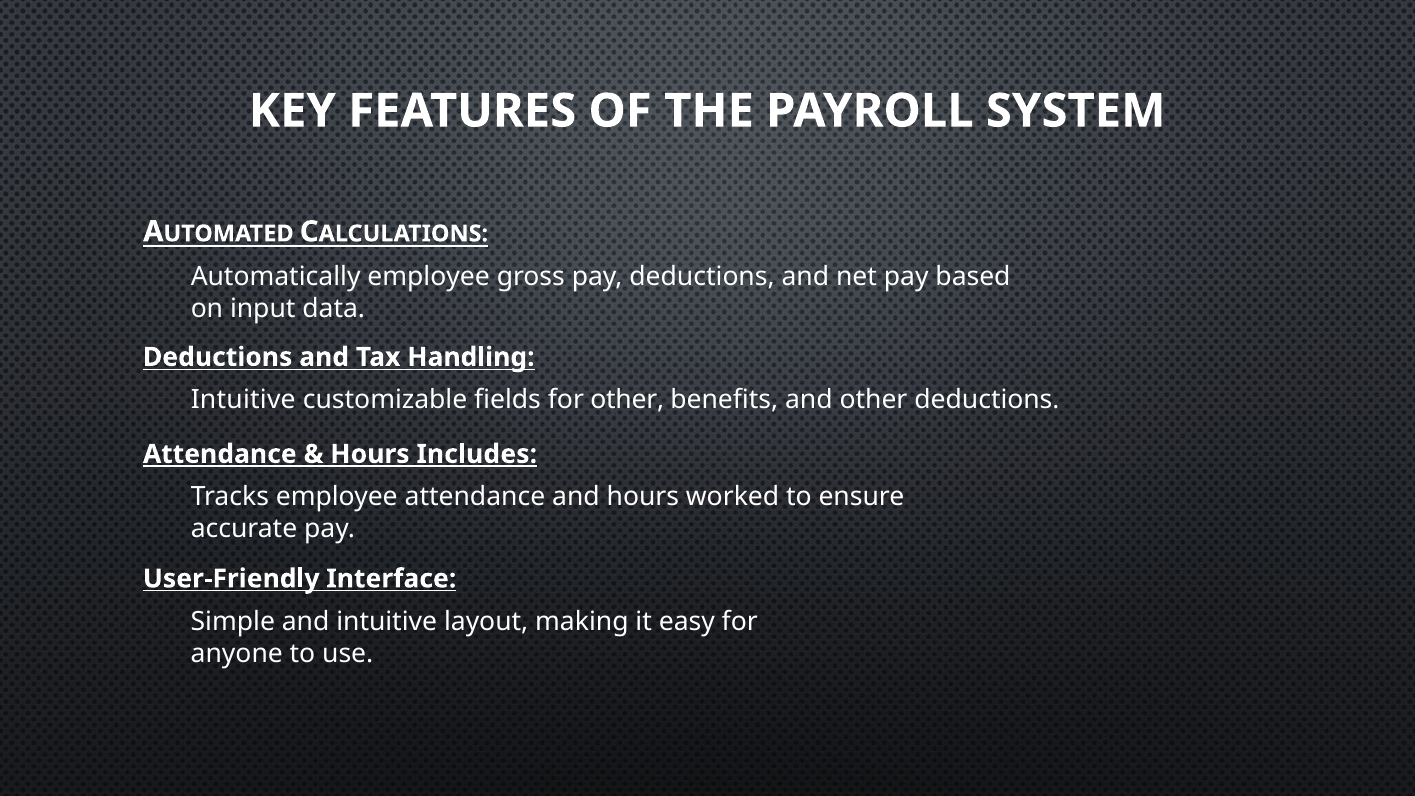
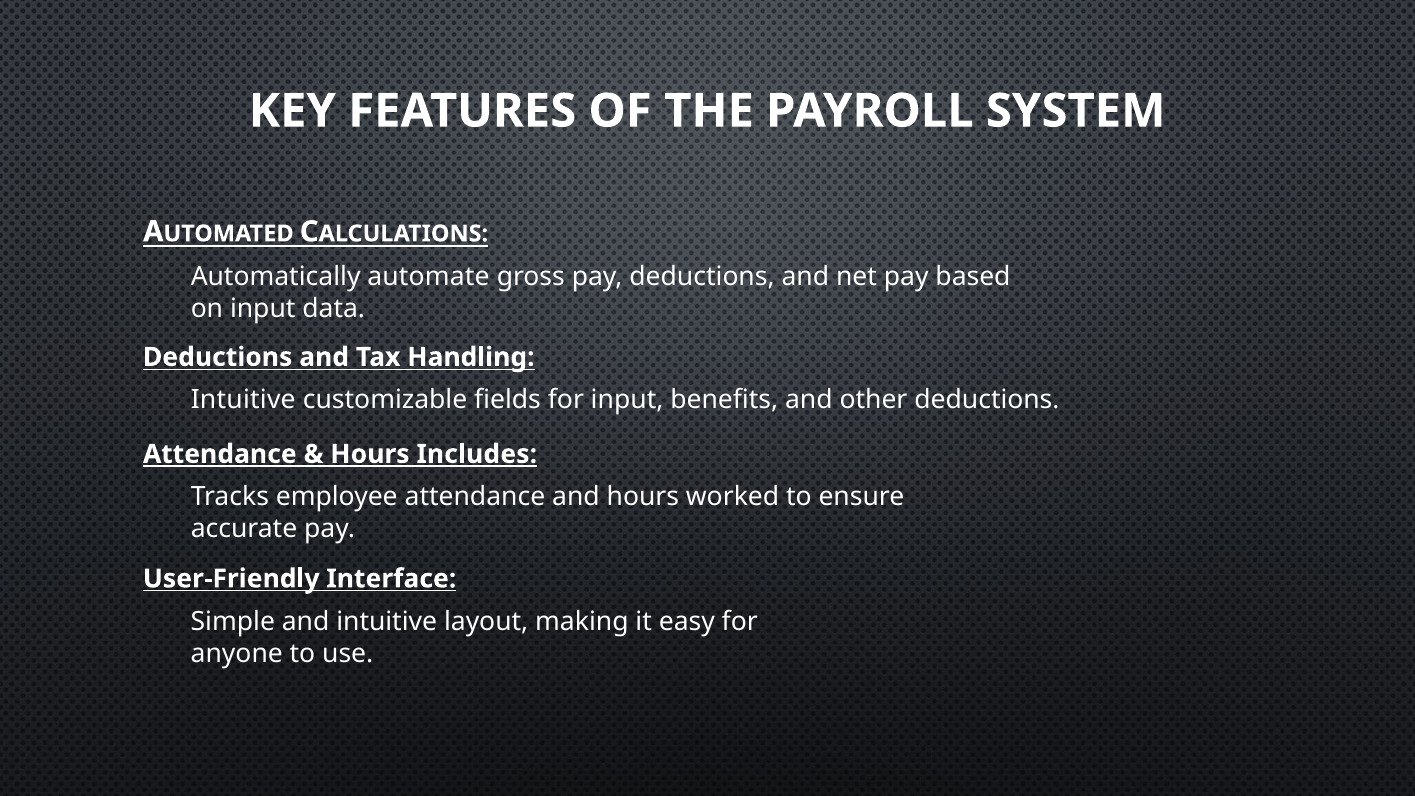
Automatically employee: employee -> automate (429, 277)
for other: other -> input (627, 400)
